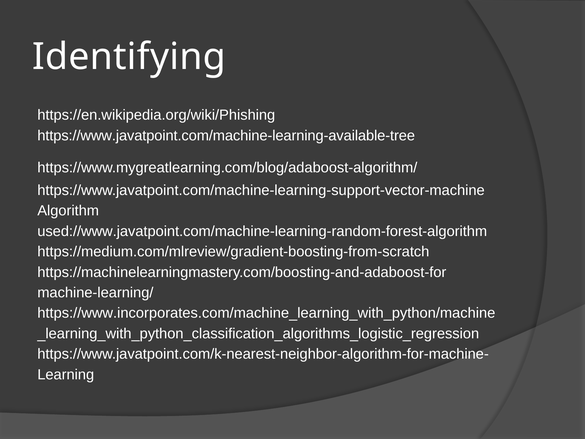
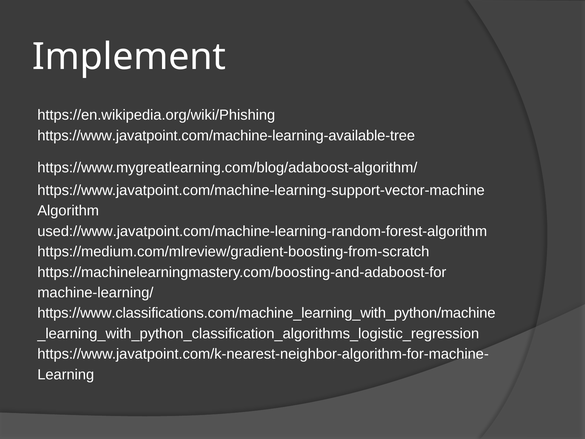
Identifying: Identifying -> Implement (129, 57)
https://www.incorporates.com/machine_learning_with_python/machine: https://www.incorporates.com/machine_learning_with_python/machine -> https://www.classifications.com/machine_learning_with_python/machine (266, 313)
